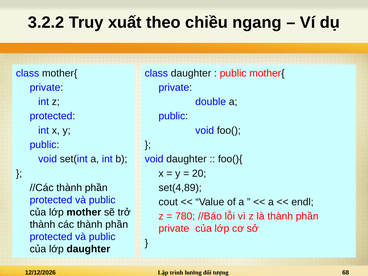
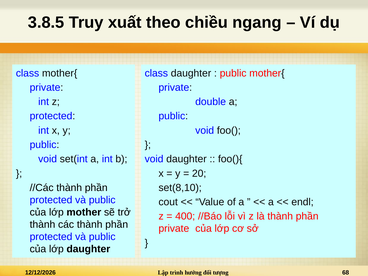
3.2.2: 3.2.2 -> 3.8.5 (46, 23)
set(4,89: set(4,89 -> set(8,10 (180, 188)
780: 780 -> 400 (185, 216)
